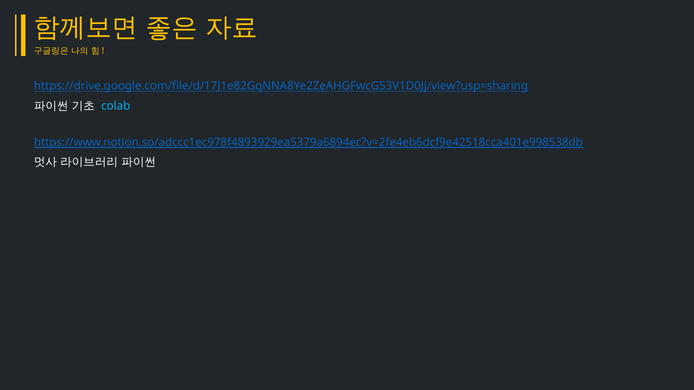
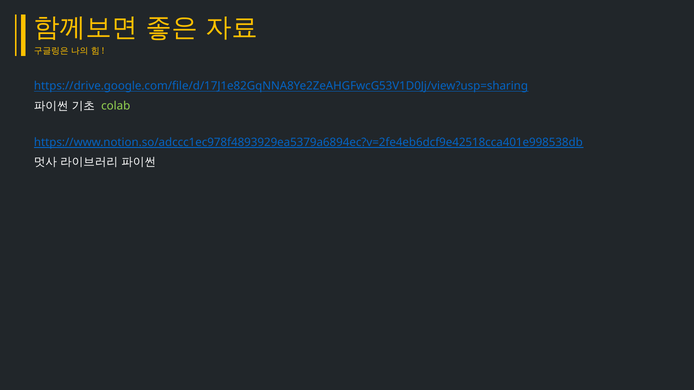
colab colour: light blue -> light green (116, 106)
